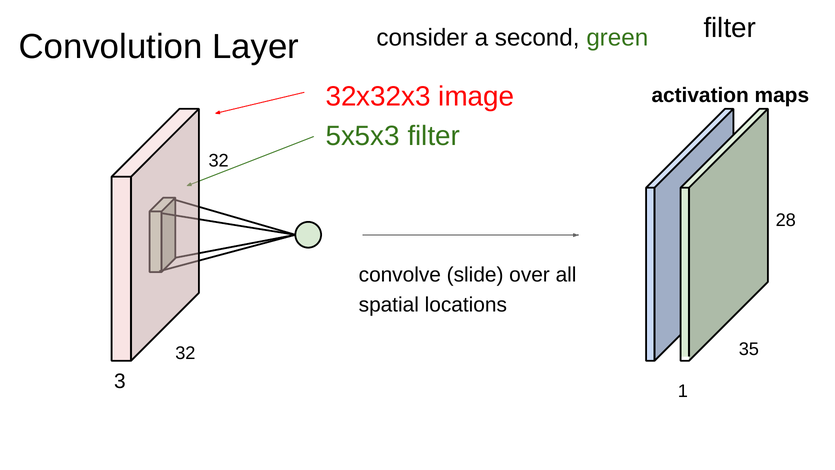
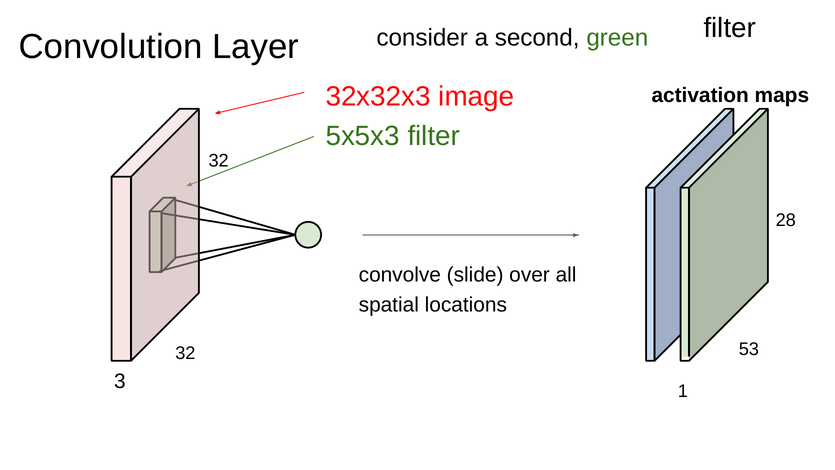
35: 35 -> 53 (749, 349)
